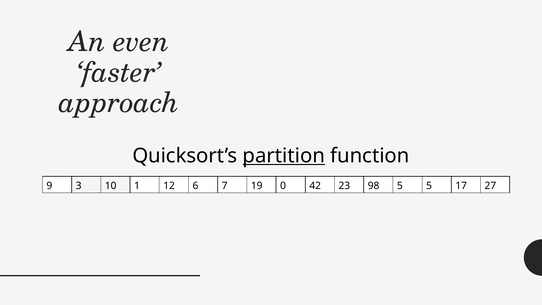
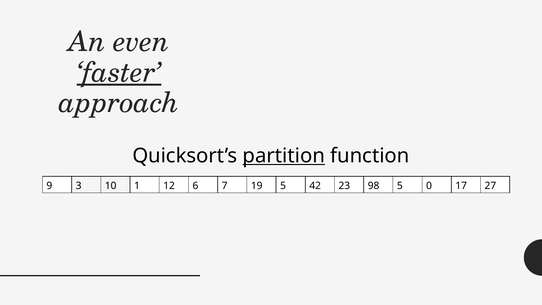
faster underline: none -> present (119, 72)
19 0: 0 -> 5 (283, 186)
5 5: 5 -> 0 (429, 186)
